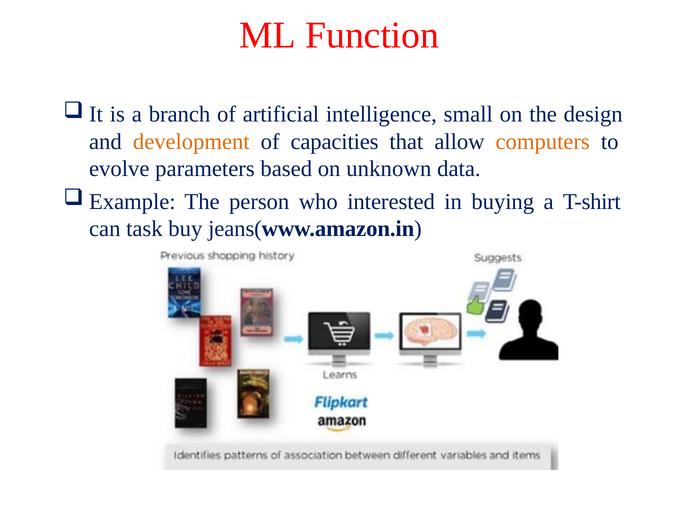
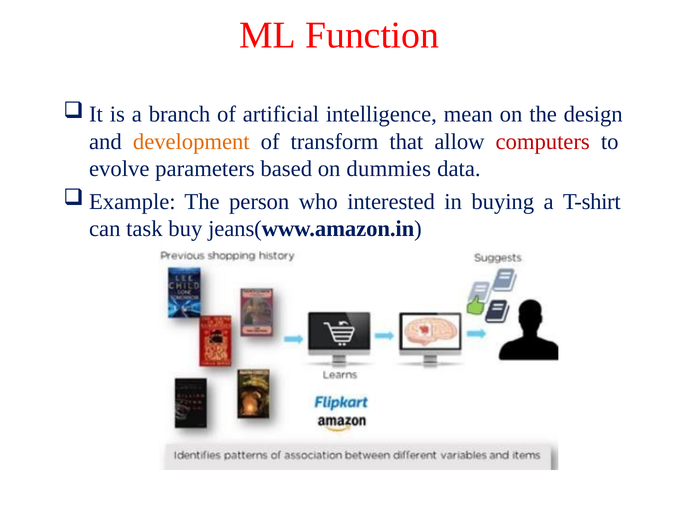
small: small -> mean (468, 114)
capacities: capacities -> transform (334, 142)
computers colour: orange -> red (543, 142)
unknown: unknown -> dummies (389, 169)
